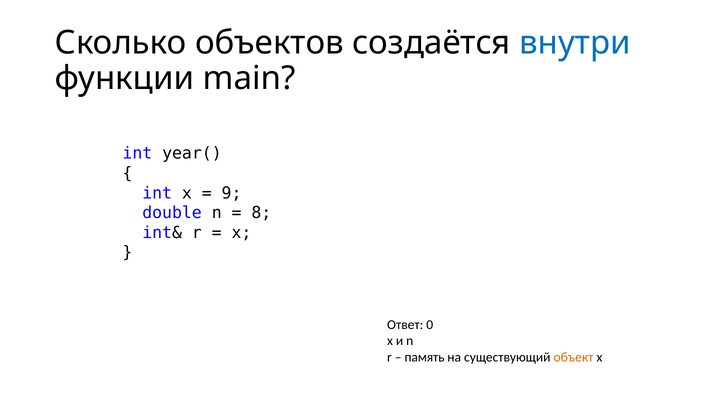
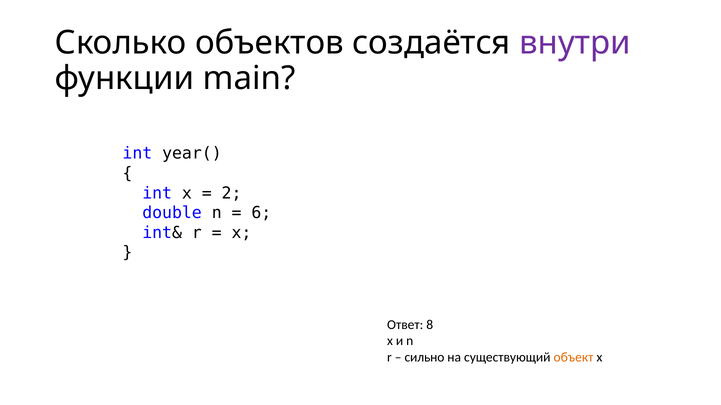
внутри colour: blue -> purple (575, 43)
9: 9 -> 2 (232, 193)
8: 8 -> 6 (261, 213)
0: 0 -> 8 (430, 325)
память: память -> сильно (424, 358)
